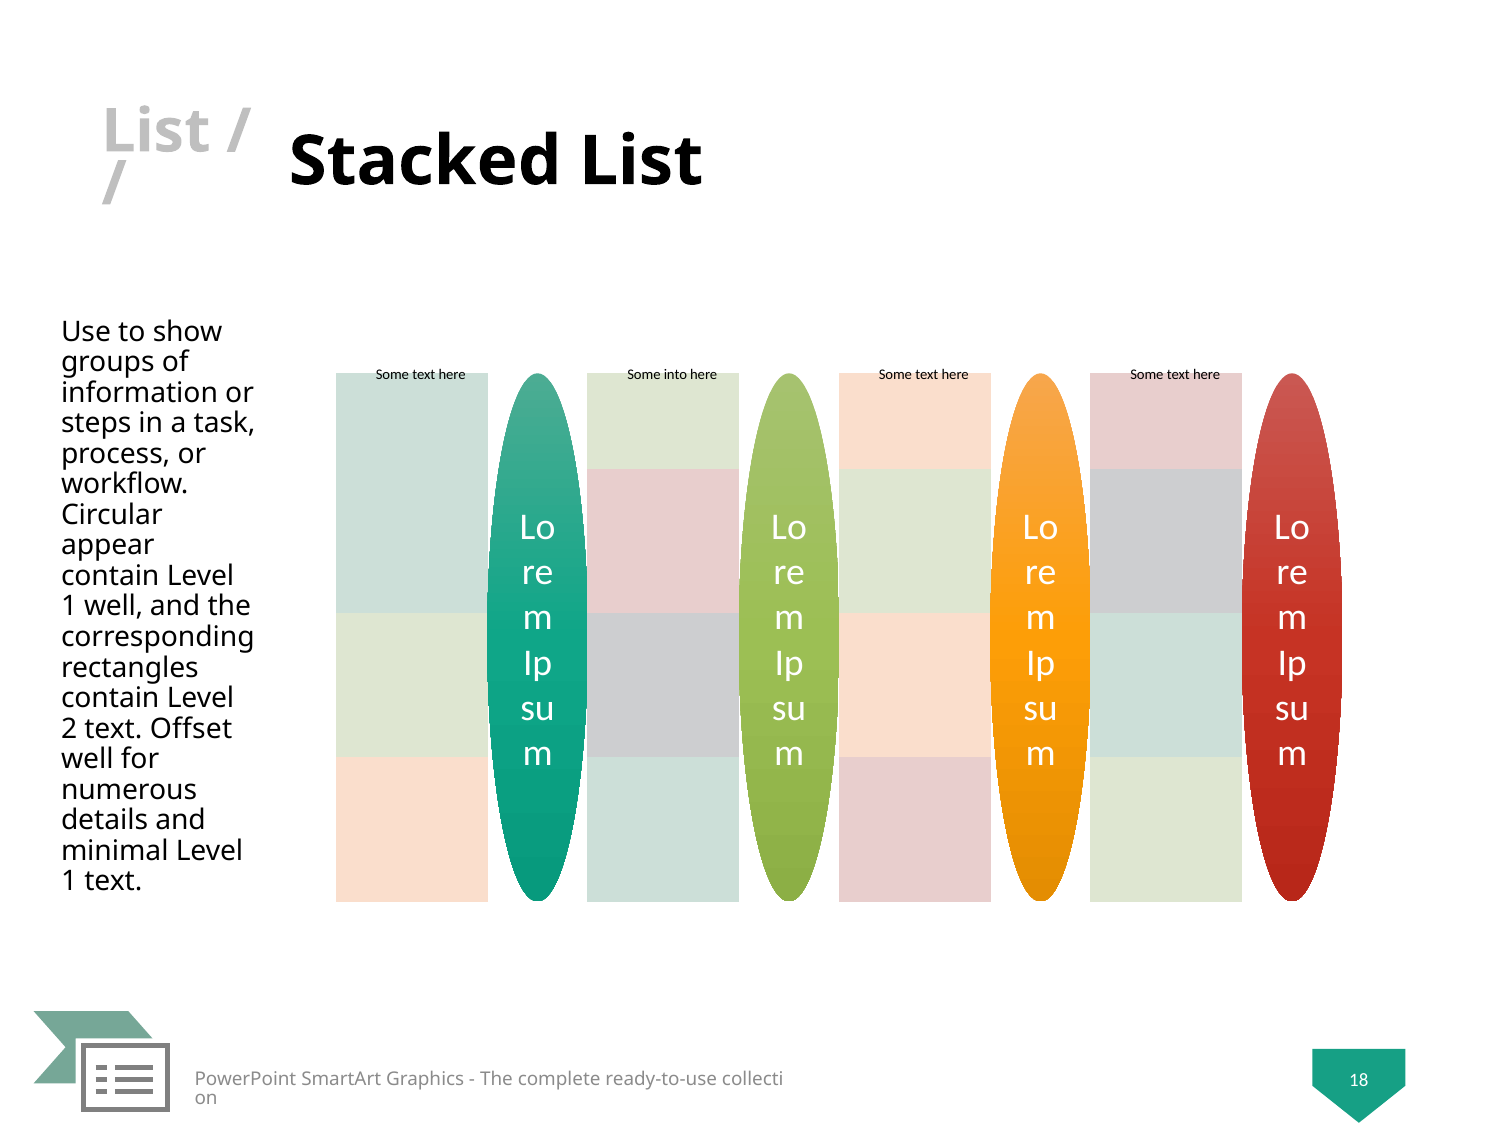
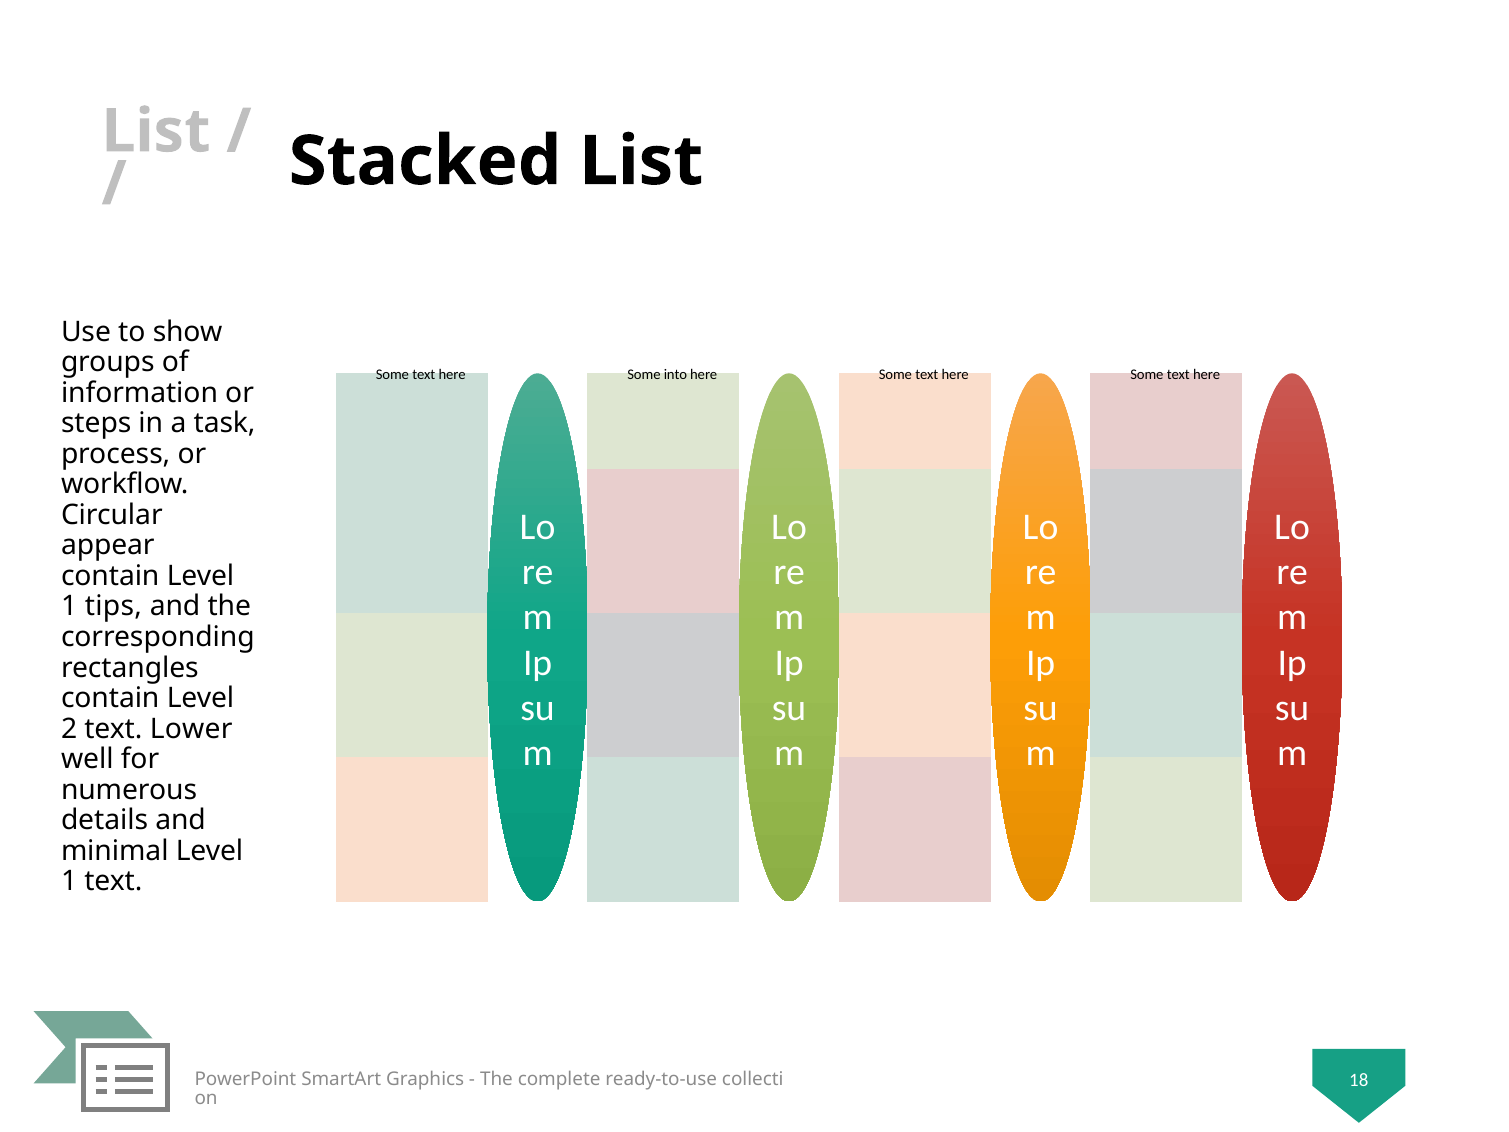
1 well: well -> tips (113, 606)
Offset: Offset -> Lower (191, 729)
